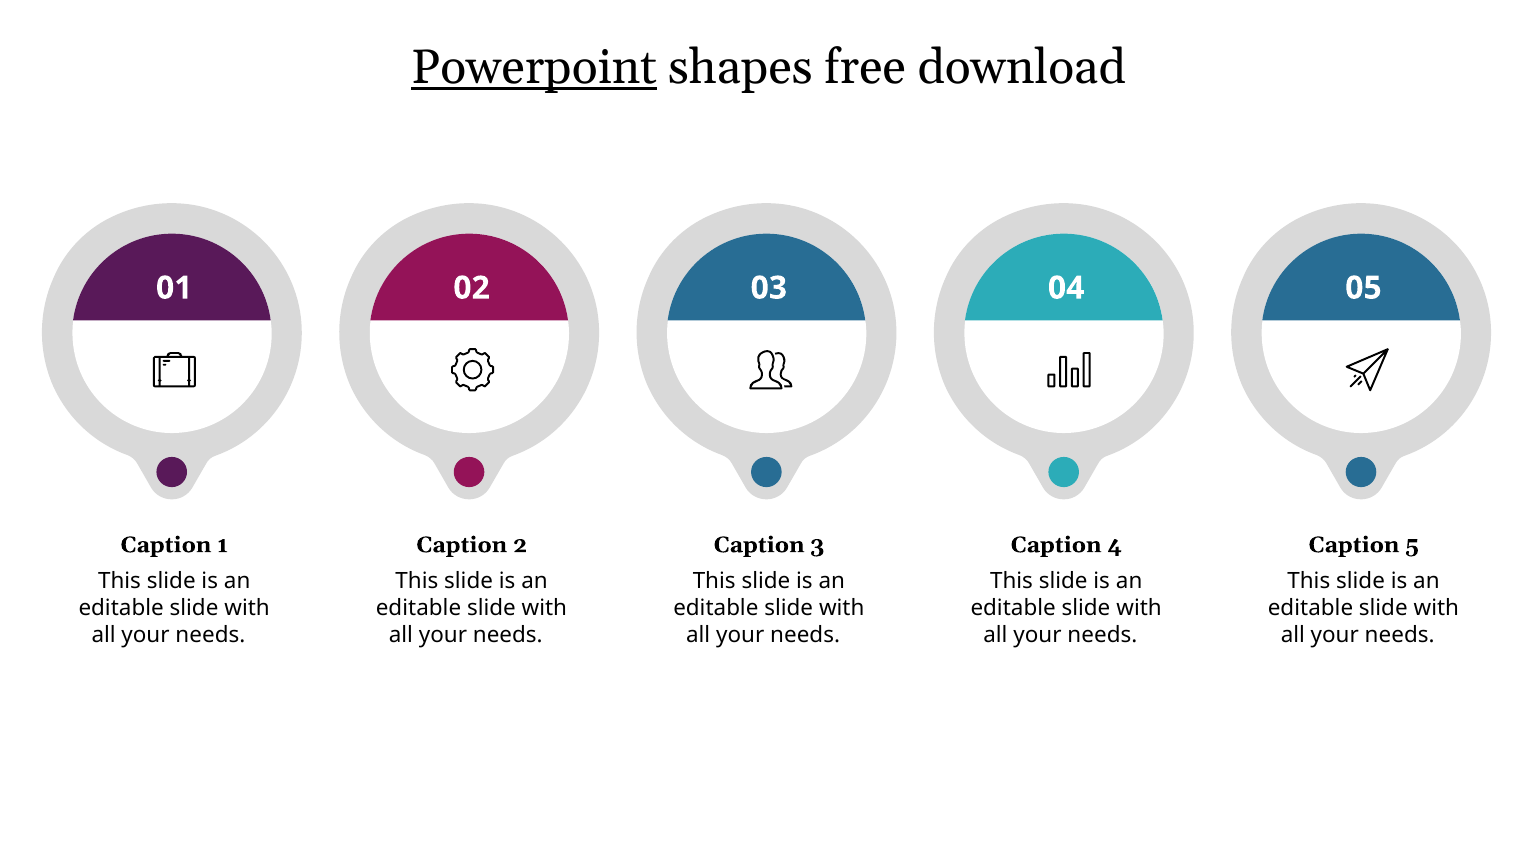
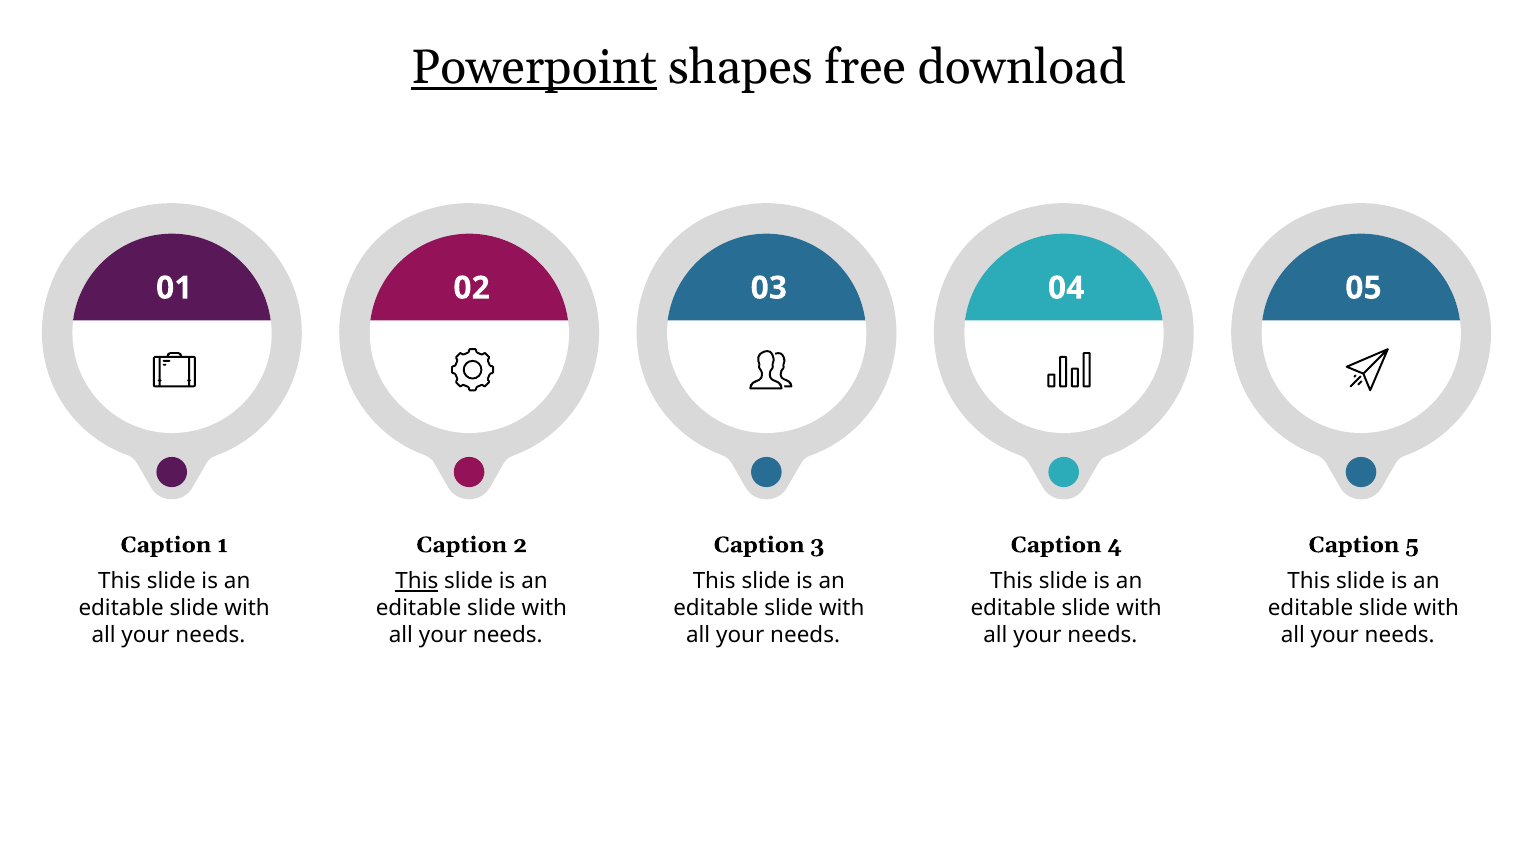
This underline: none -> present (417, 581)
